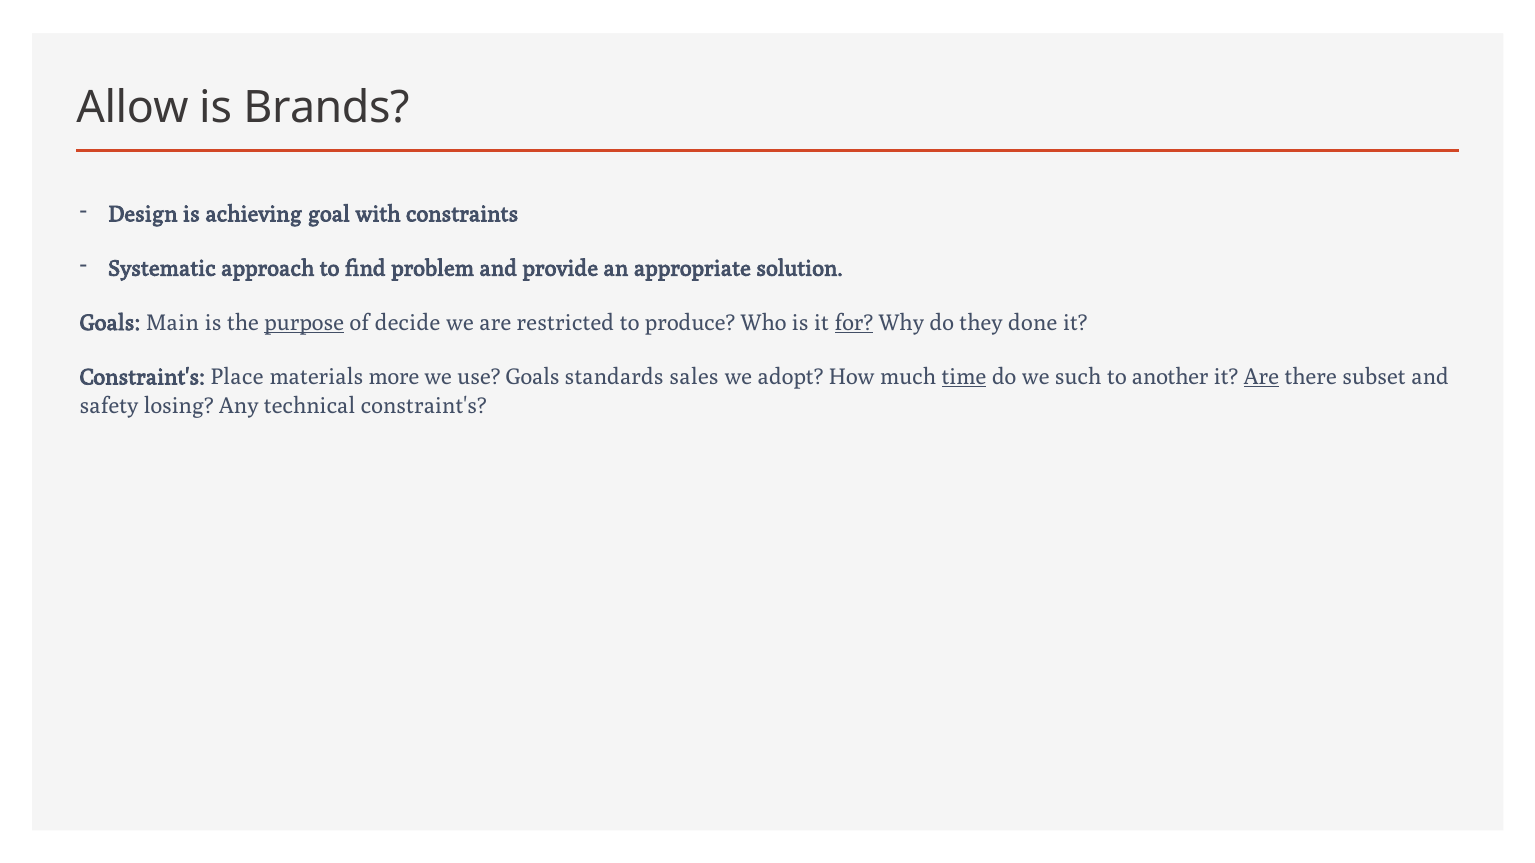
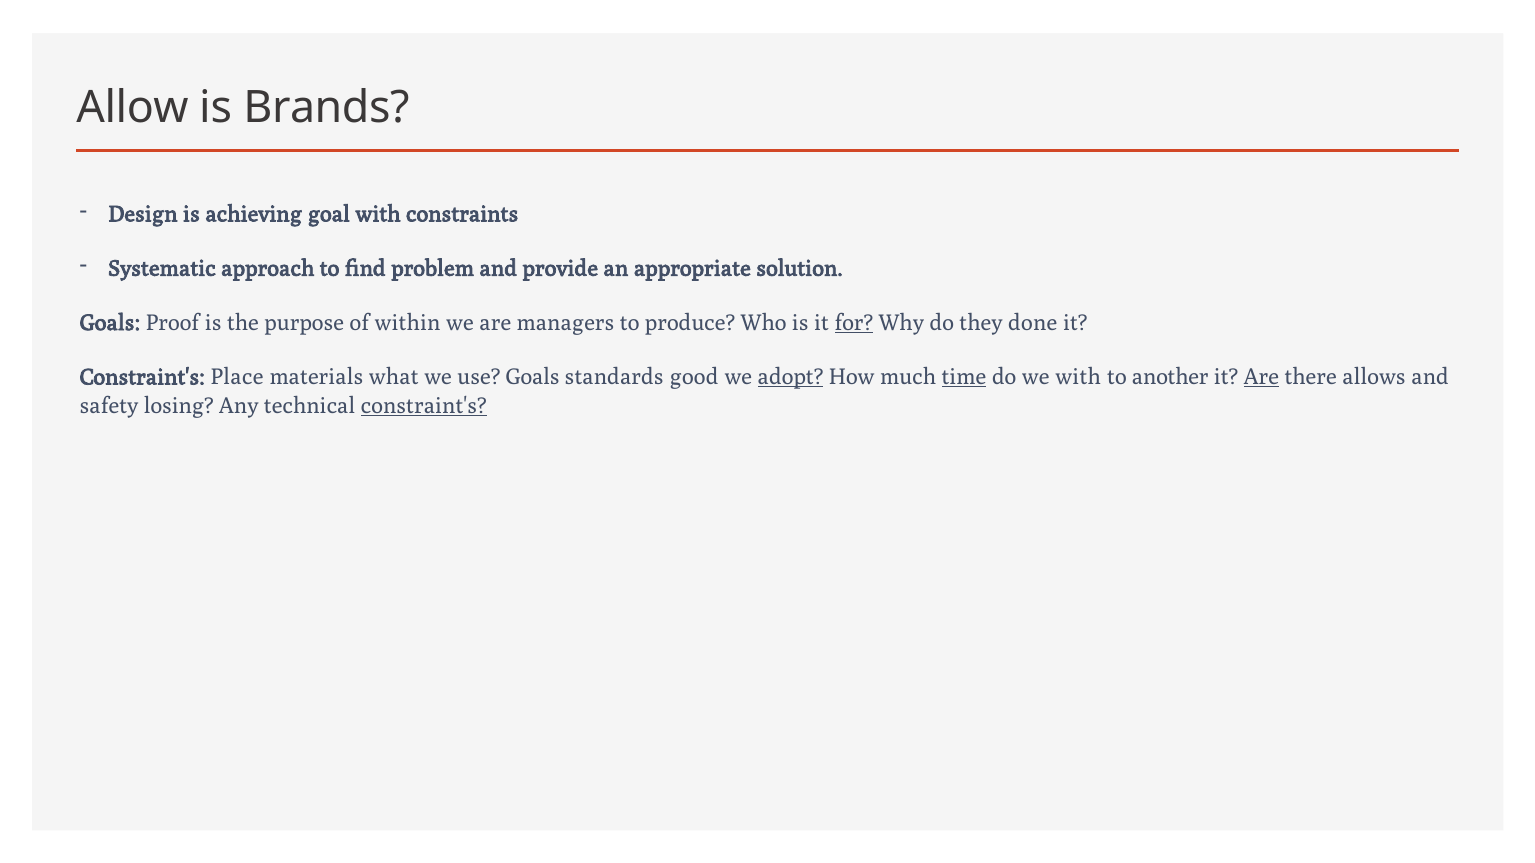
Main: Main -> Proof (173, 323)
purpose underline: present -> none (304, 323)
decide: decide -> within (408, 323)
restricted: restricted -> managers (566, 323)
more: more -> what (394, 377)
sales: sales -> good (694, 377)
adopt underline: none -> present (790, 377)
we such: such -> with (1078, 377)
subset: subset -> allows (1374, 377)
constraint's underline: none -> present (424, 406)
